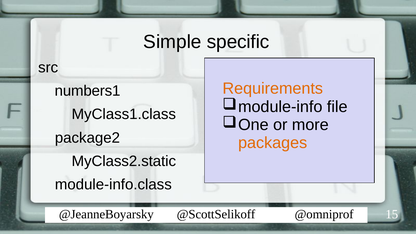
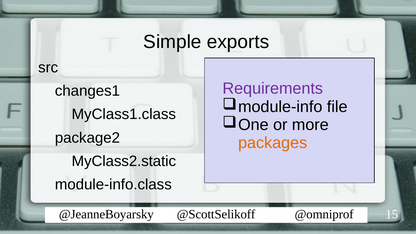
specific: specific -> exports (238, 42)
Requirements colour: orange -> purple (273, 89)
numbers1: numbers1 -> changes1 (87, 91)
